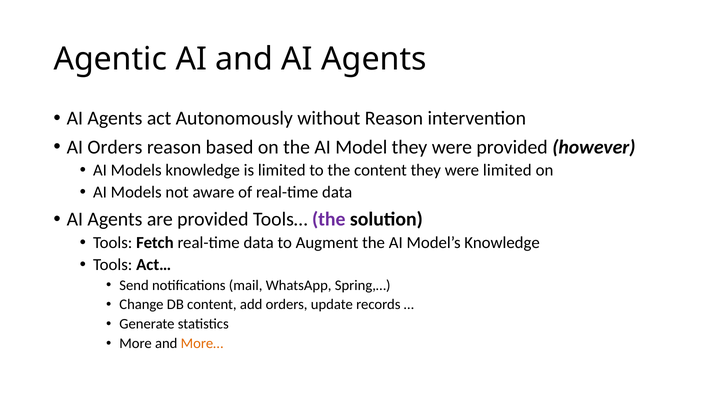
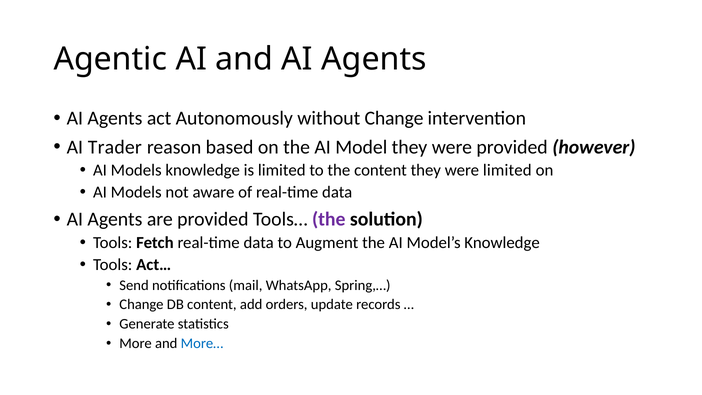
without Reason: Reason -> Change (394, 118)
AI Orders: Orders -> Trader (115, 147)
More… colour: orange -> blue (202, 343)
